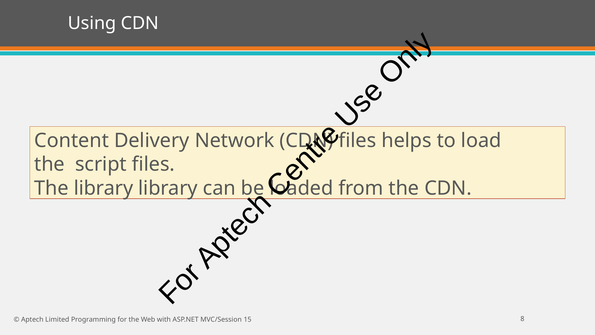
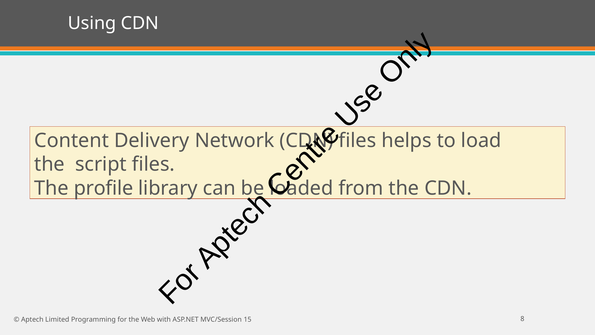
The library: library -> profile (104, 188)
